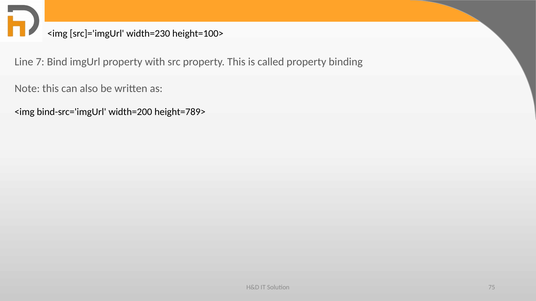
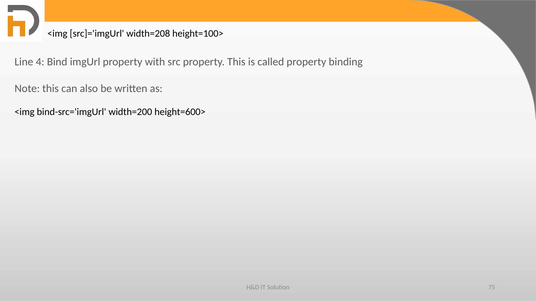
width=230: width=230 -> width=208 (148, 34)
7: 7 -> 4 (40, 62)
height=789>: height=789> -> height=600> (180, 112)
